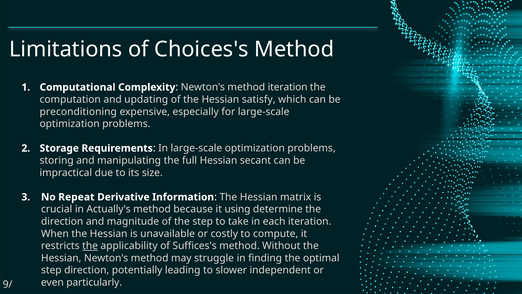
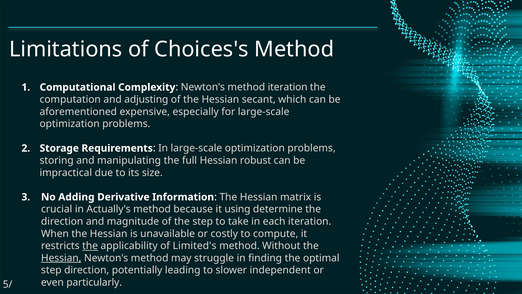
updating: updating -> adjusting (146, 99)
satisfy: satisfy -> secant (259, 99)
preconditioning: preconditioning -> aforementioned (78, 112)
secant: secant -> robust (256, 160)
Repeat: Repeat -> Adding (76, 197)
Suffices's: Suffices's -> Limited's (195, 246)
Hessian underline: none -> present (61, 258)
9/: 9/ -> 5/ (8, 284)
